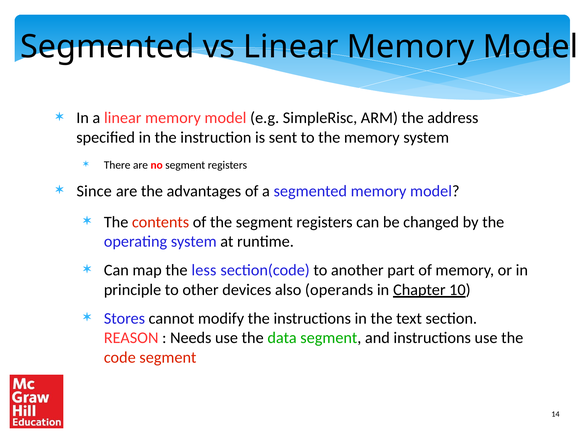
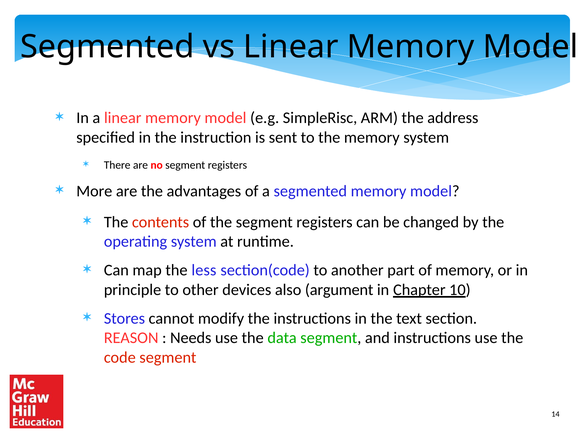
Since: Since -> More (94, 191)
operands: operands -> argument (339, 290)
